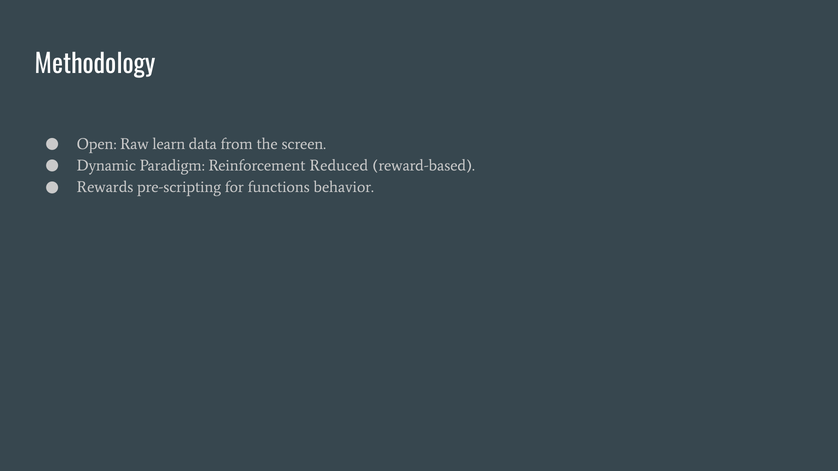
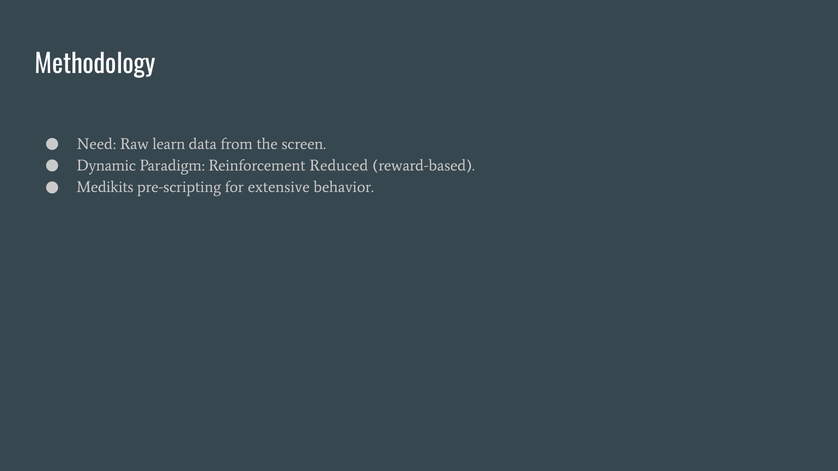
Open: Open -> Need (96, 144)
Rewards: Rewards -> Medikits (105, 187)
functions: functions -> extensive (279, 187)
